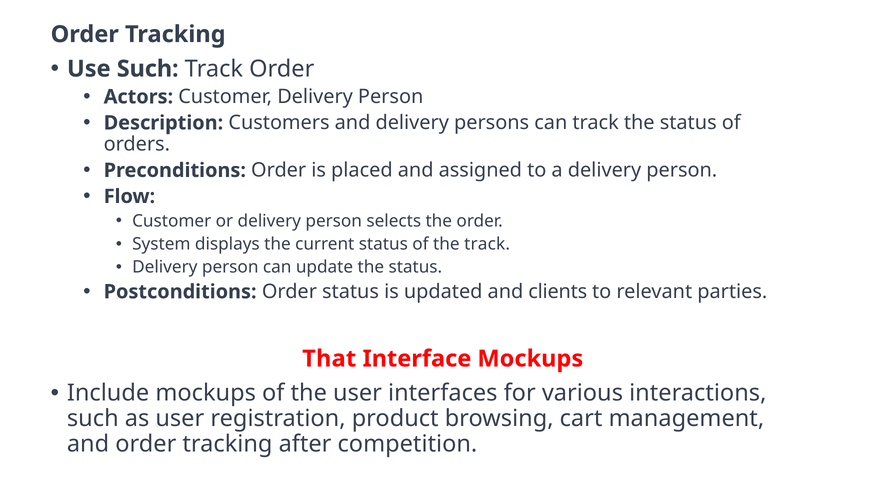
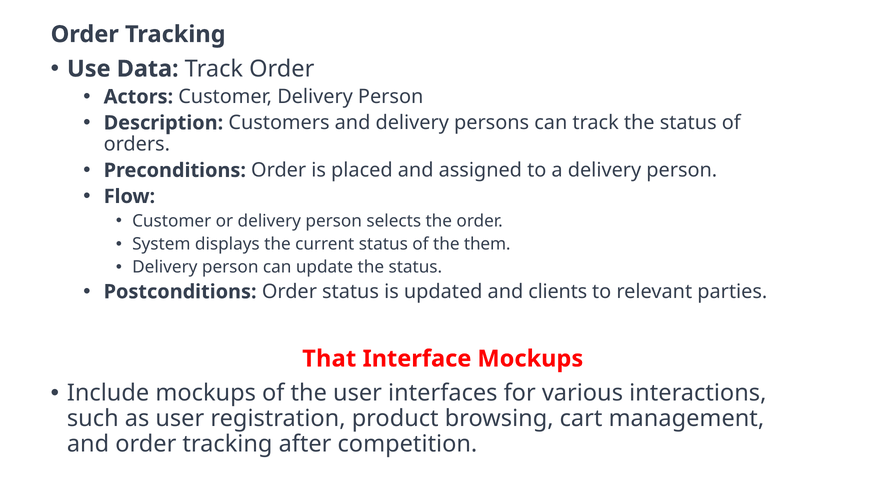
Use Such: Such -> Data (148, 69)
the track: track -> them (487, 244)
